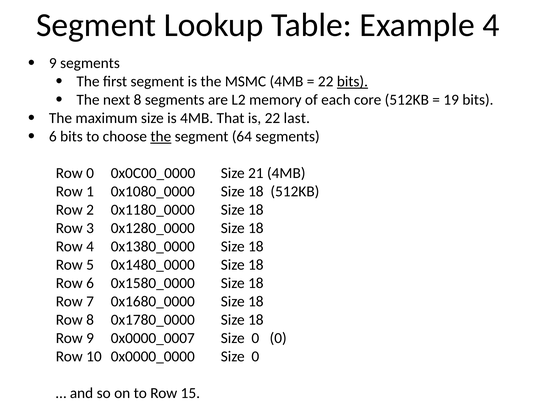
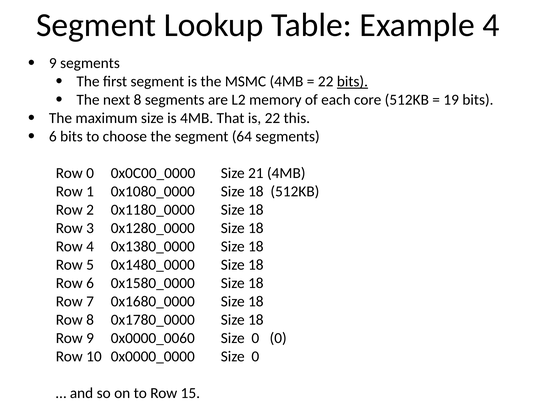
last: last -> this (297, 118)
the underline: present -> none (161, 137)
0x0000_0007: 0x0000_0007 -> 0x0000_0060 (153, 338)
